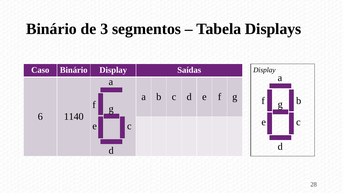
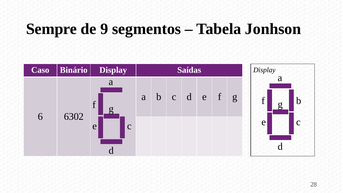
Binário: Binário -> Sempre (52, 29)
3: 3 -> 9 (104, 29)
Displays: Displays -> Jonhson (273, 29)
1140: 1140 -> 6302 (74, 117)
